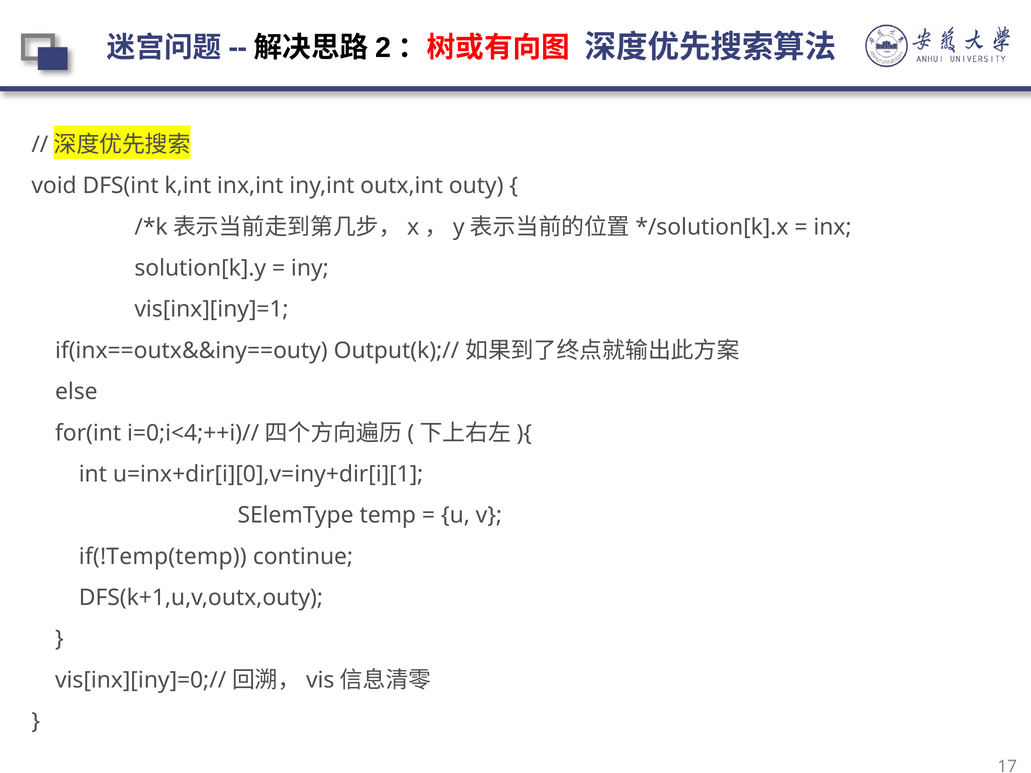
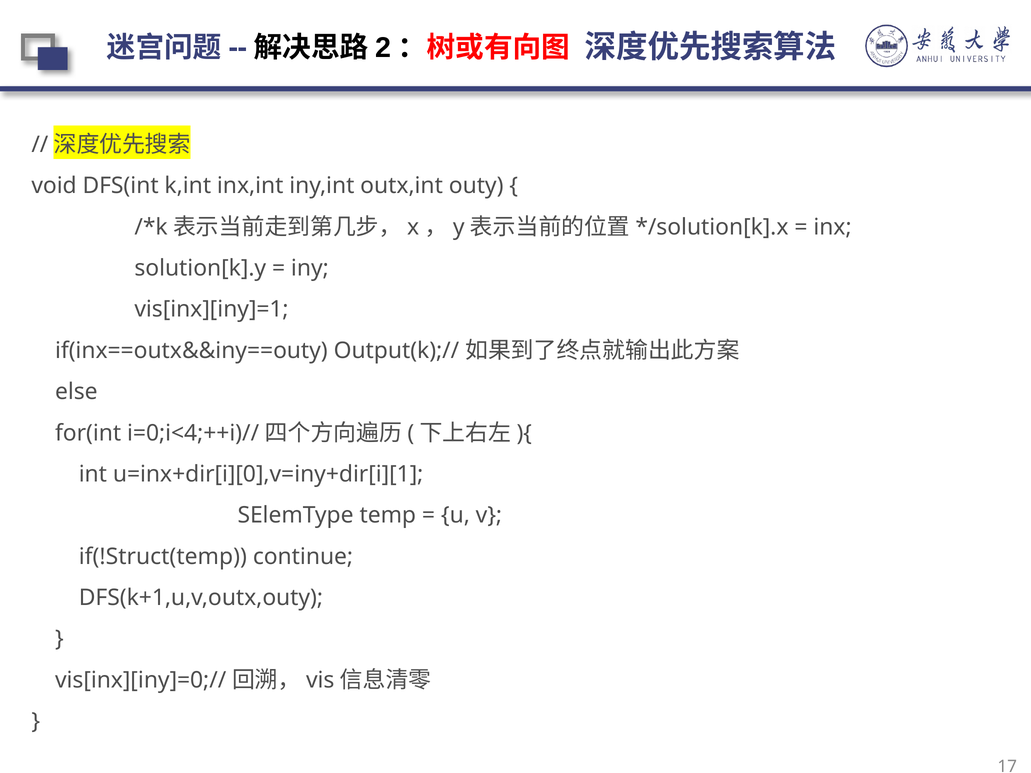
if(!Temp(temp: if(!Temp(temp -> if(!Struct(temp (163, 557)
